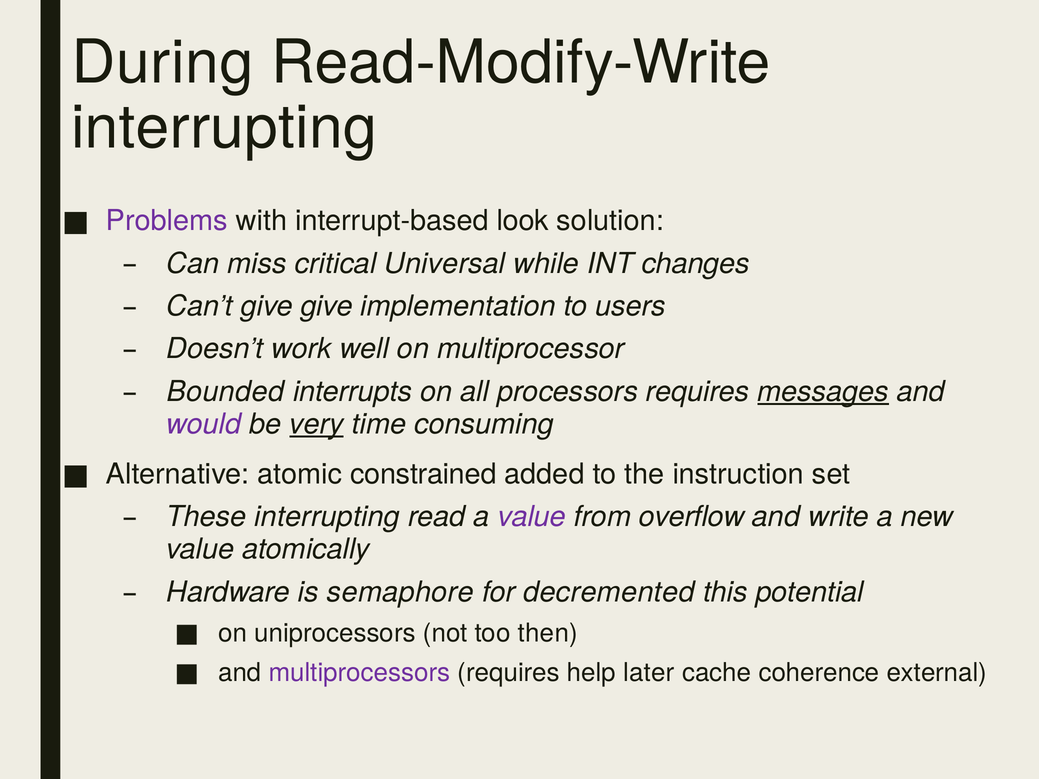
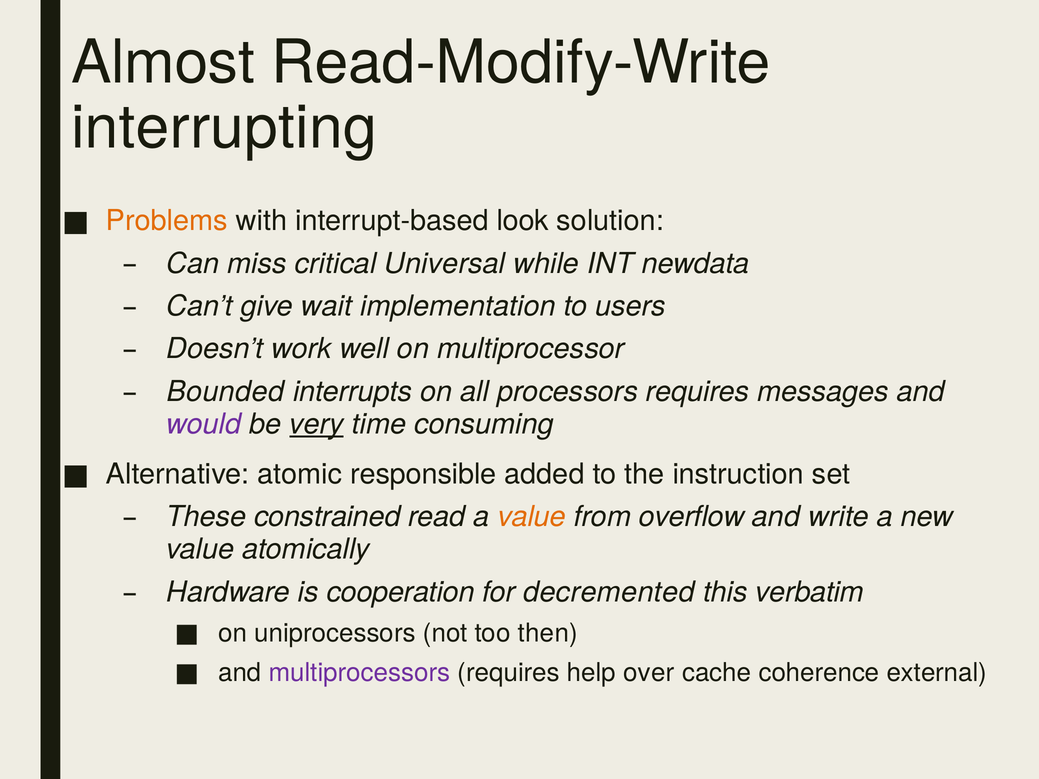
During: During -> Almost (163, 63)
Problems colour: purple -> orange (167, 221)
changes: changes -> newdata (696, 264)
give give: give -> wait (327, 306)
messages underline: present -> none (823, 392)
constrained: constrained -> responsible (423, 474)
These interrupting: interrupting -> constrained (327, 517)
value colour: purple -> orange (532, 517)
semaphore: semaphore -> cooperation (401, 592)
potential: potential -> verbatim (810, 592)
later: later -> over (649, 673)
